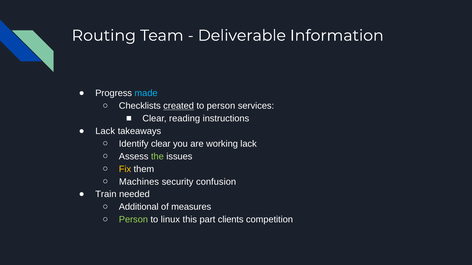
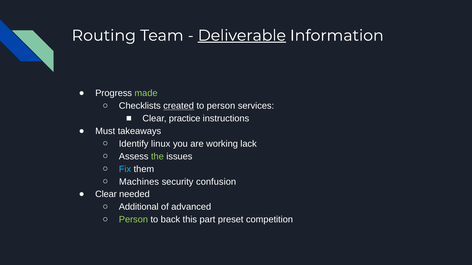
Deliverable underline: none -> present (242, 36)
made colour: light blue -> light green (146, 93)
reading: reading -> practice (185, 119)
Lack: Lack -> Must (105, 131)
Identify clear: clear -> linux (161, 144)
Fix colour: yellow -> light blue (125, 169)
Train: Train -> Clear (106, 195)
measures: measures -> advanced (191, 207)
linux: linux -> back (170, 220)
clients: clients -> preset (231, 220)
